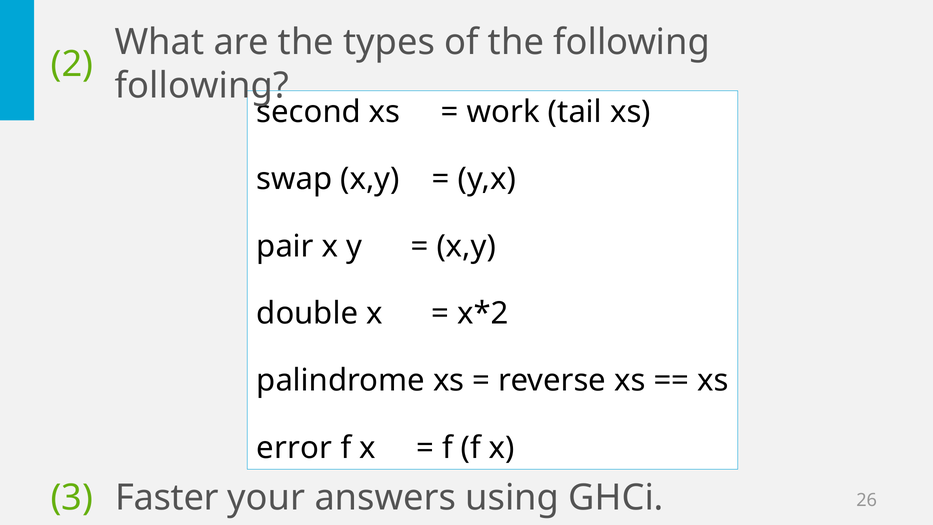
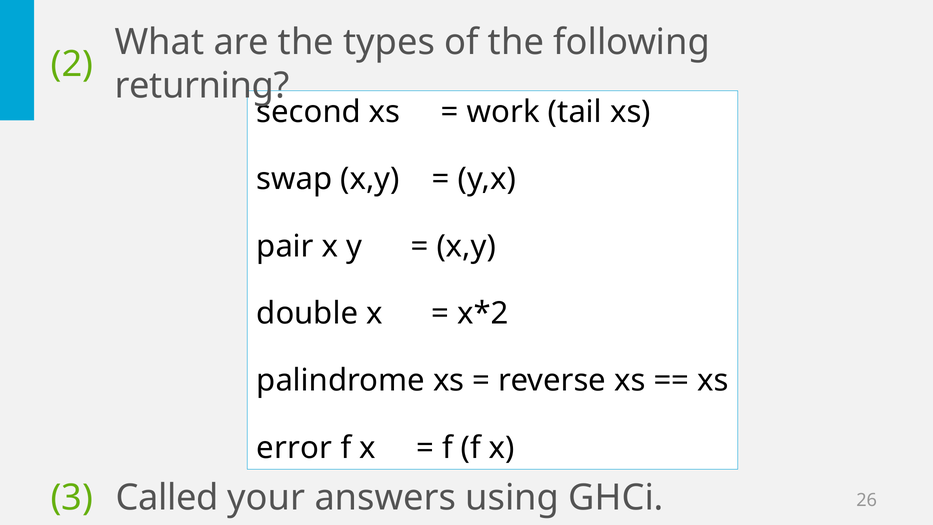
following: following -> returning (202, 86)
Faster: Faster -> Called (167, 498)
